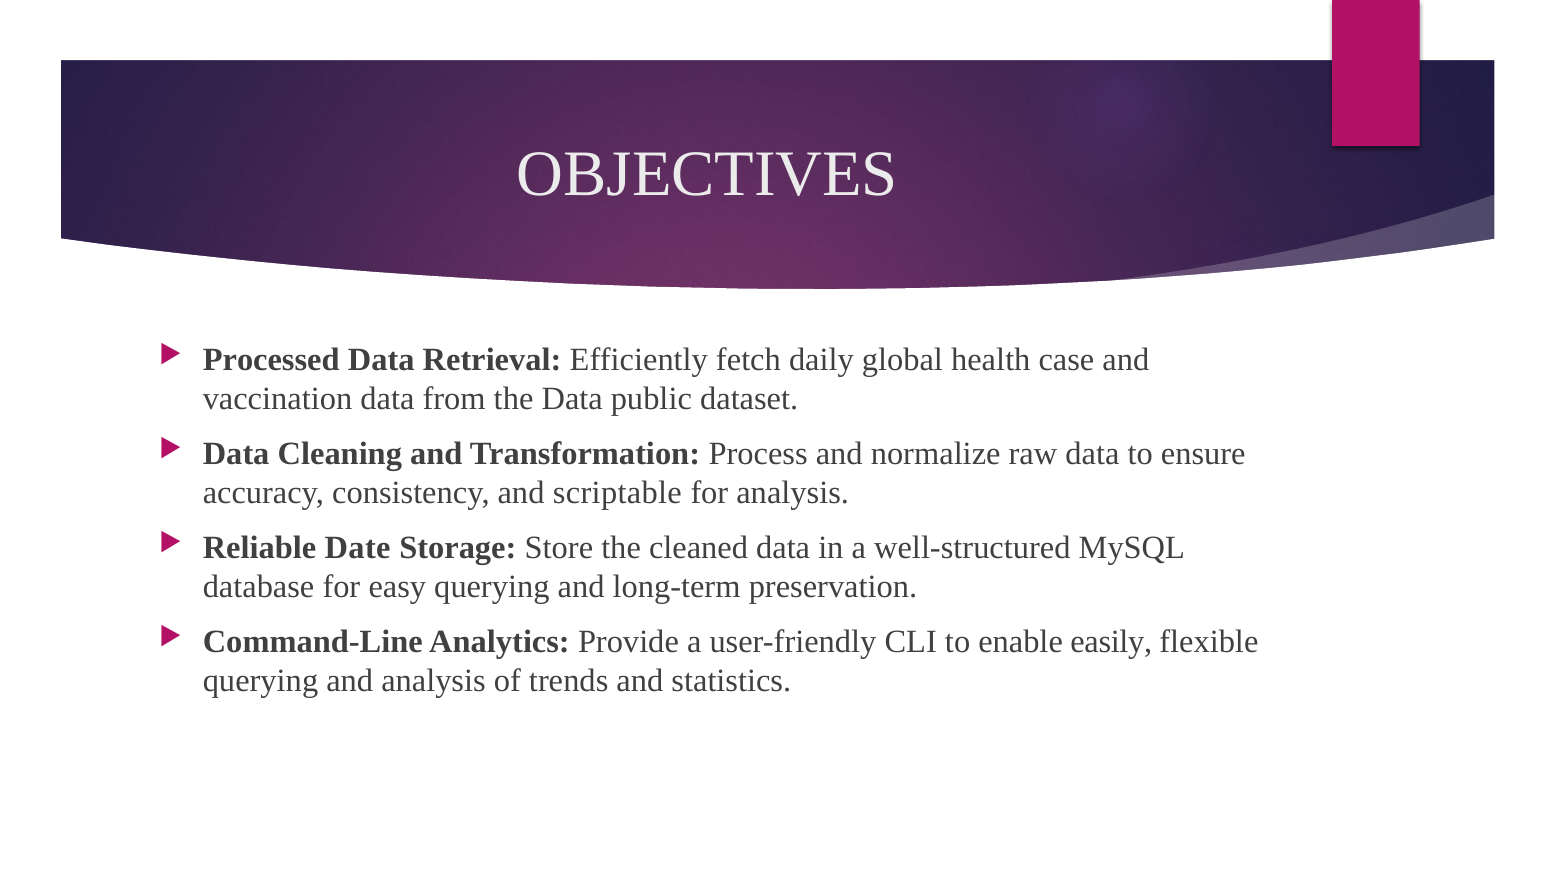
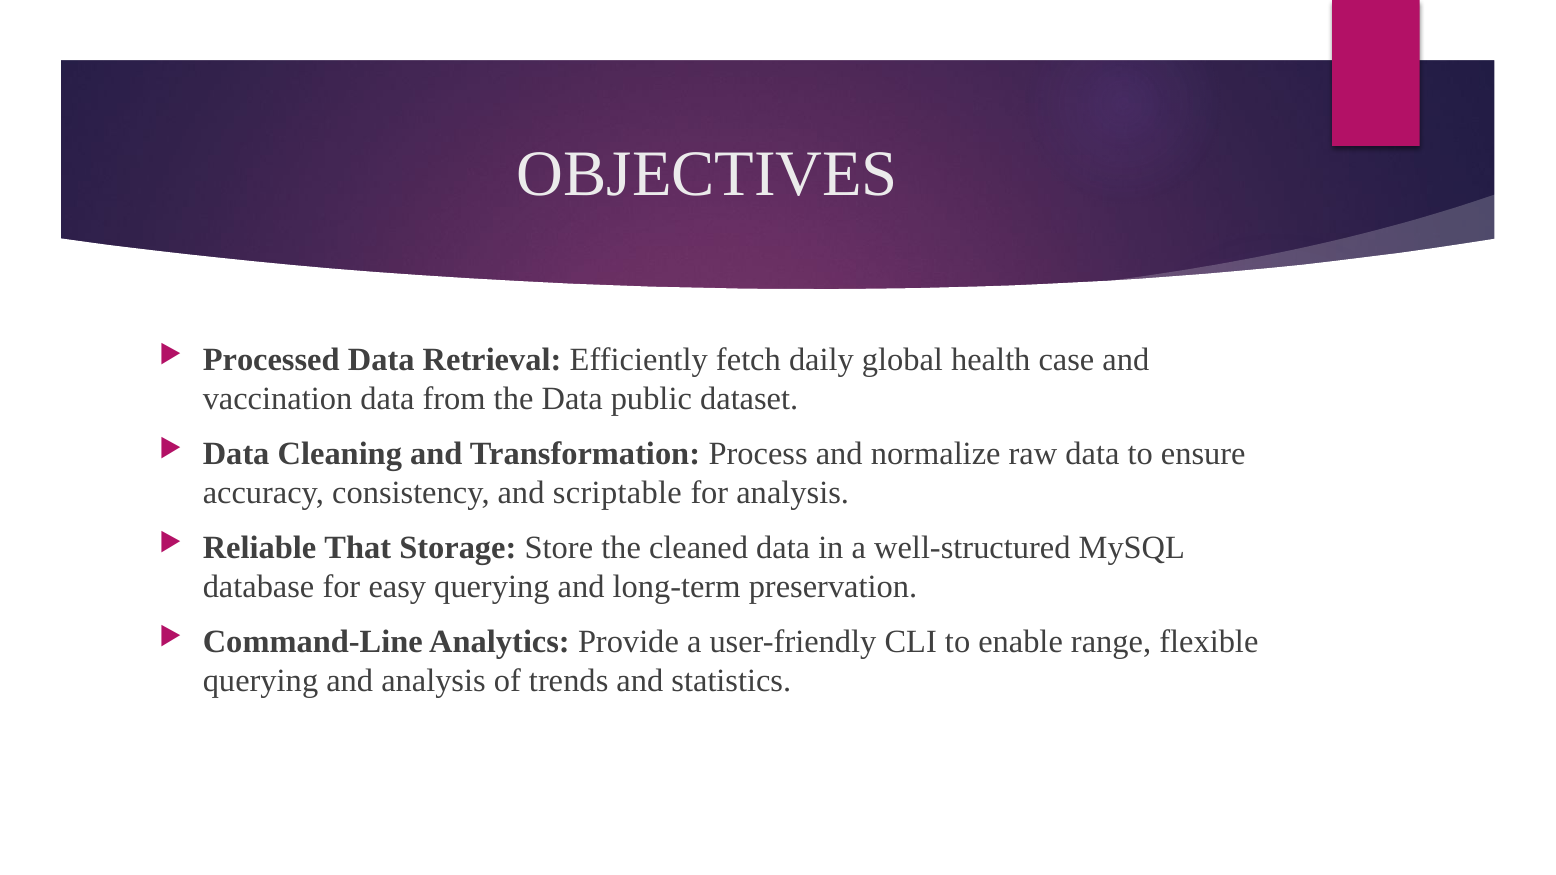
Date: Date -> That (358, 548)
easily: easily -> range (1111, 642)
